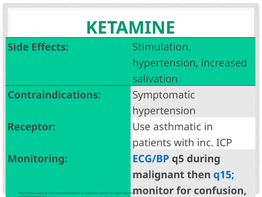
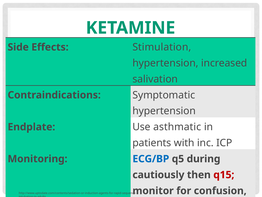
Receptor: Receptor -> Endplate (31, 127)
malignant: malignant -> cautiously (158, 174)
q15 colour: blue -> red (224, 174)
